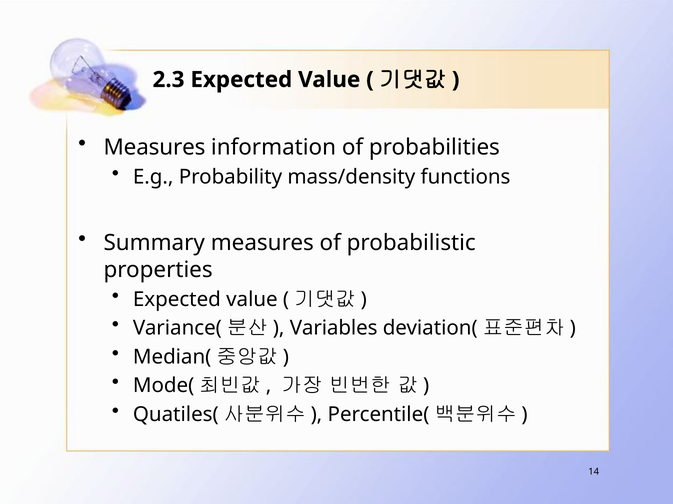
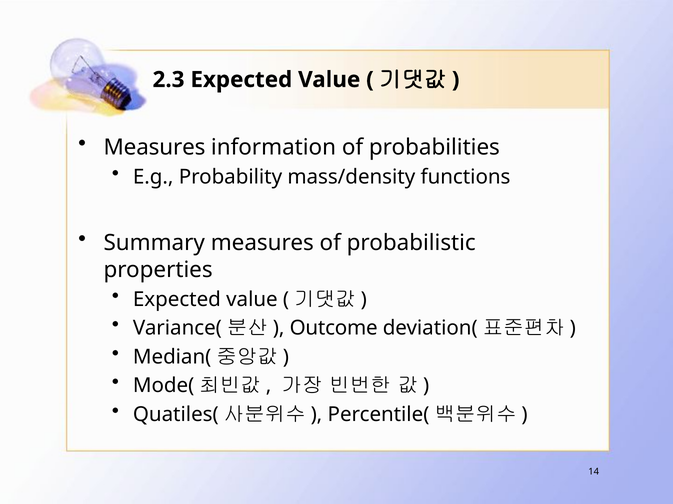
Variables: Variables -> Outcome (334, 329)
